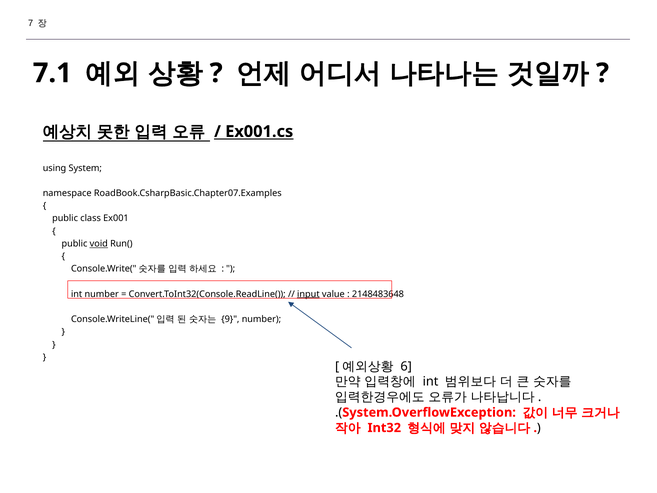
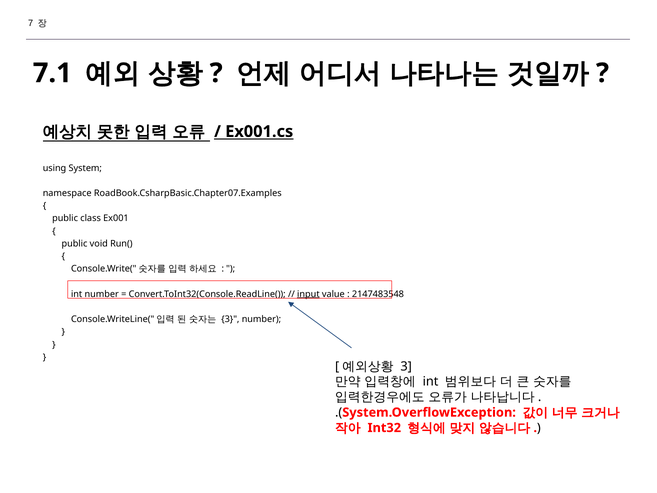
void underline: present -> none (99, 244)
2148483648: 2148483648 -> 2147483548 (378, 294)
9: 9 -> 3 (230, 319)
6: 6 -> 3 (406, 366)
